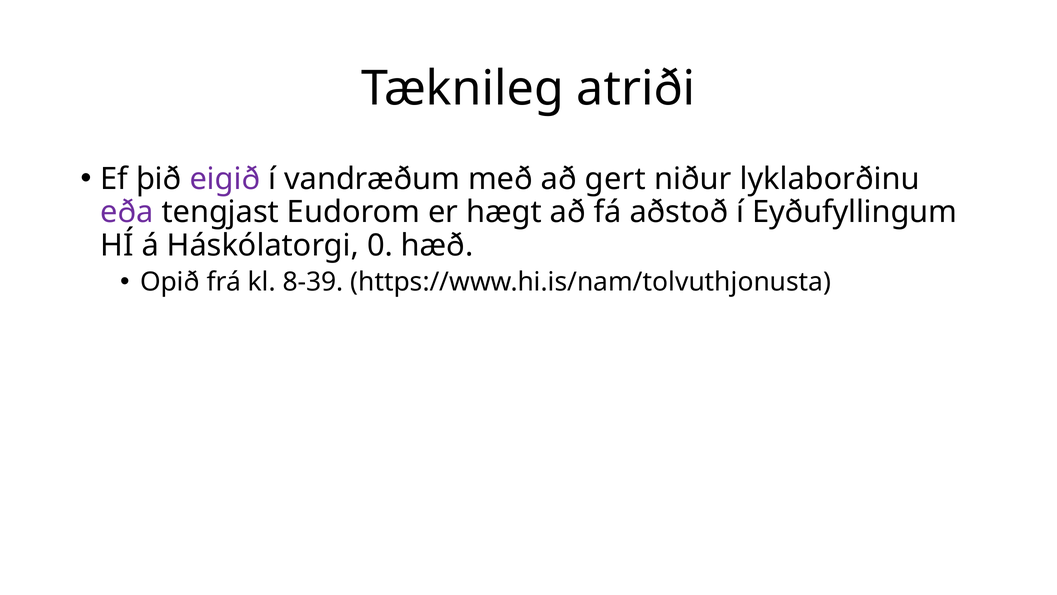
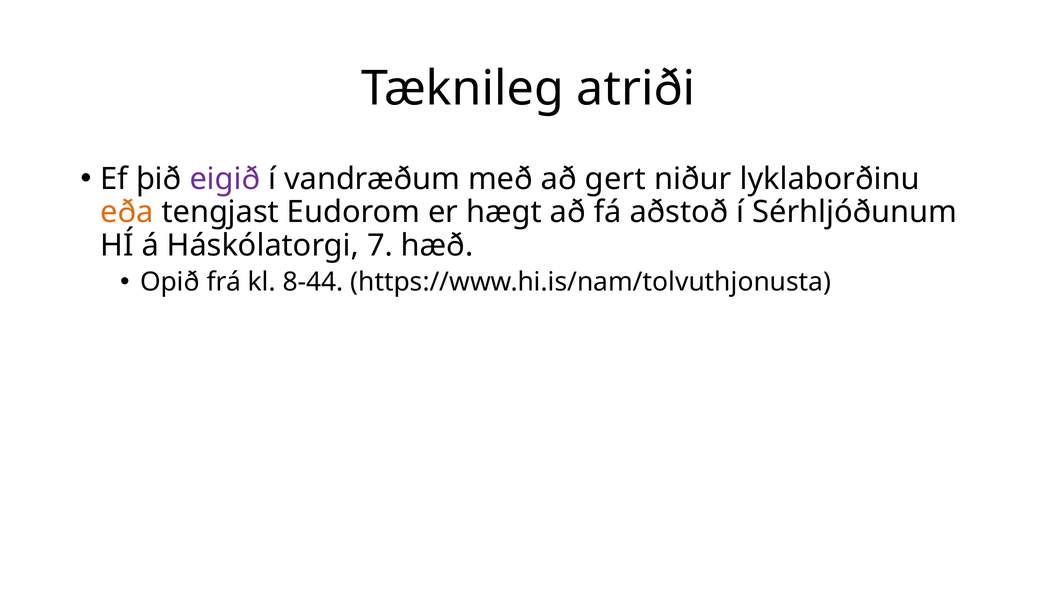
eða colour: purple -> orange (127, 212)
Eyðufyllingum: Eyðufyllingum -> Sérhljóðunum (855, 212)
0: 0 -> 7 (380, 245)
8-39: 8-39 -> 8-44 (313, 282)
